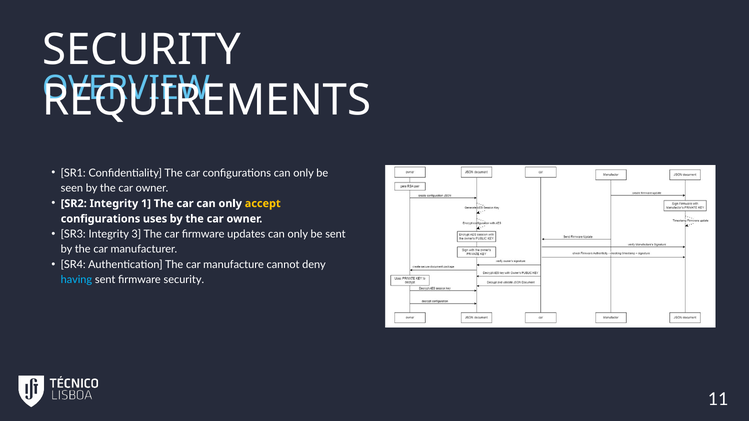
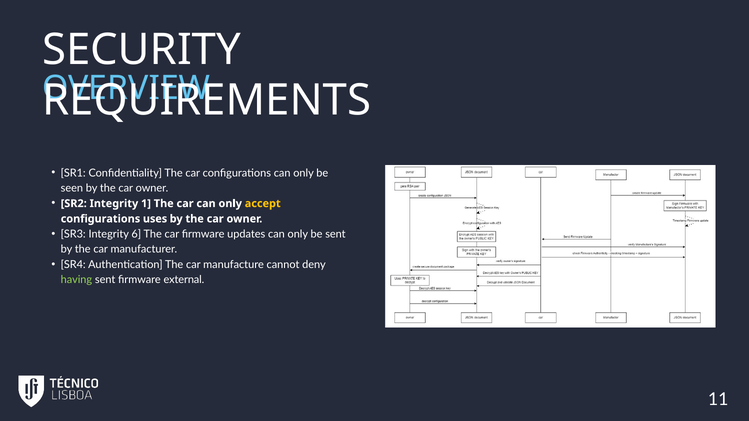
3: 3 -> 6 (136, 234)
having colour: light blue -> light green (76, 280)
firmware security: security -> external (184, 280)
